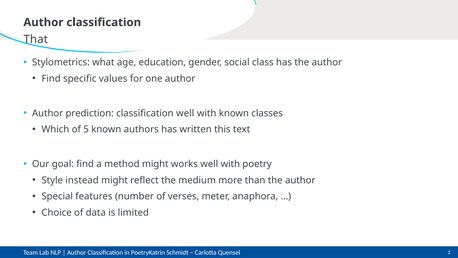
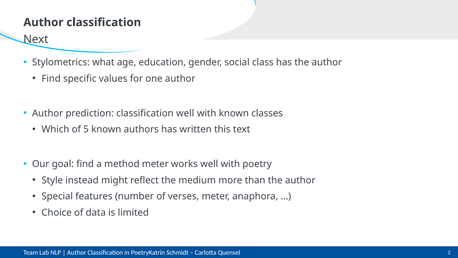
That: That -> Next (36, 39)
method might: might -> meter (155, 164)
